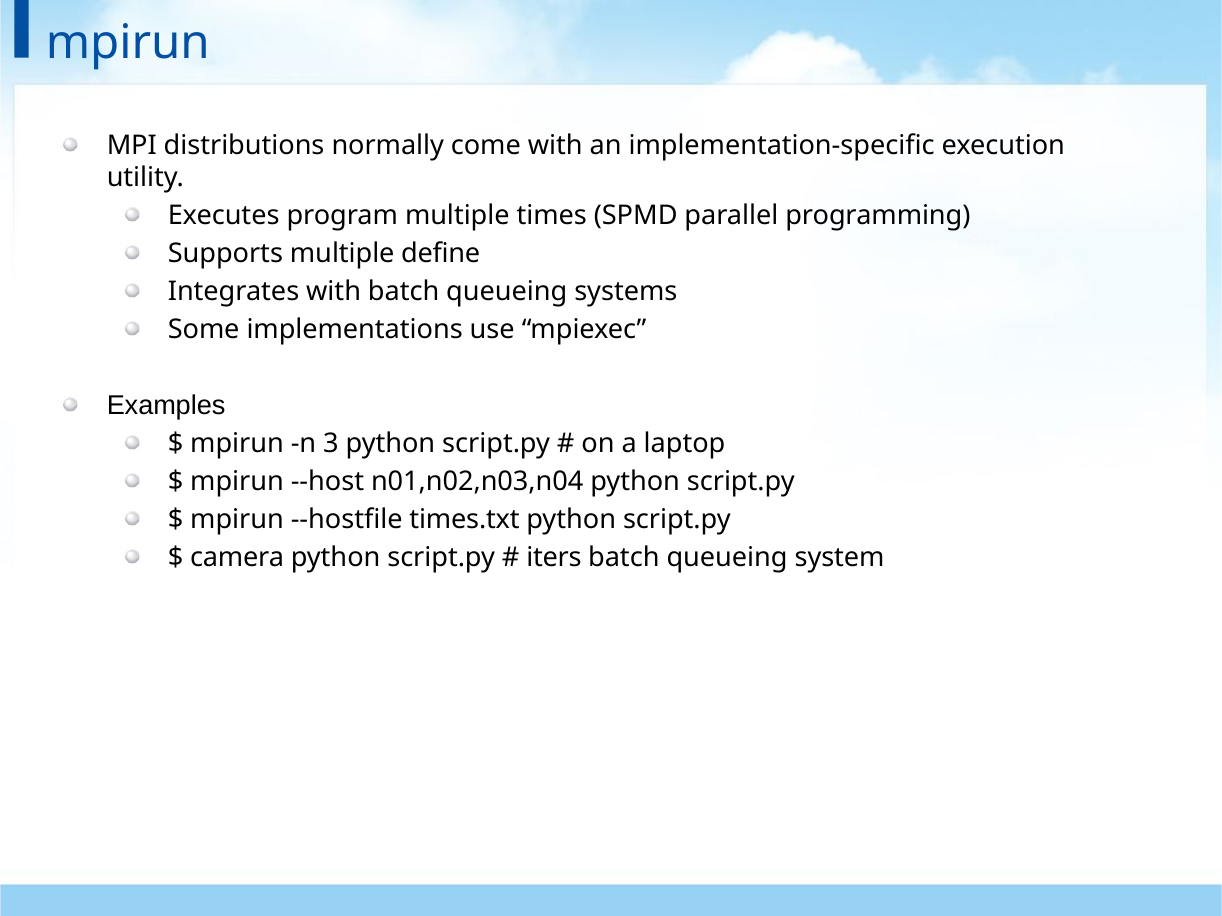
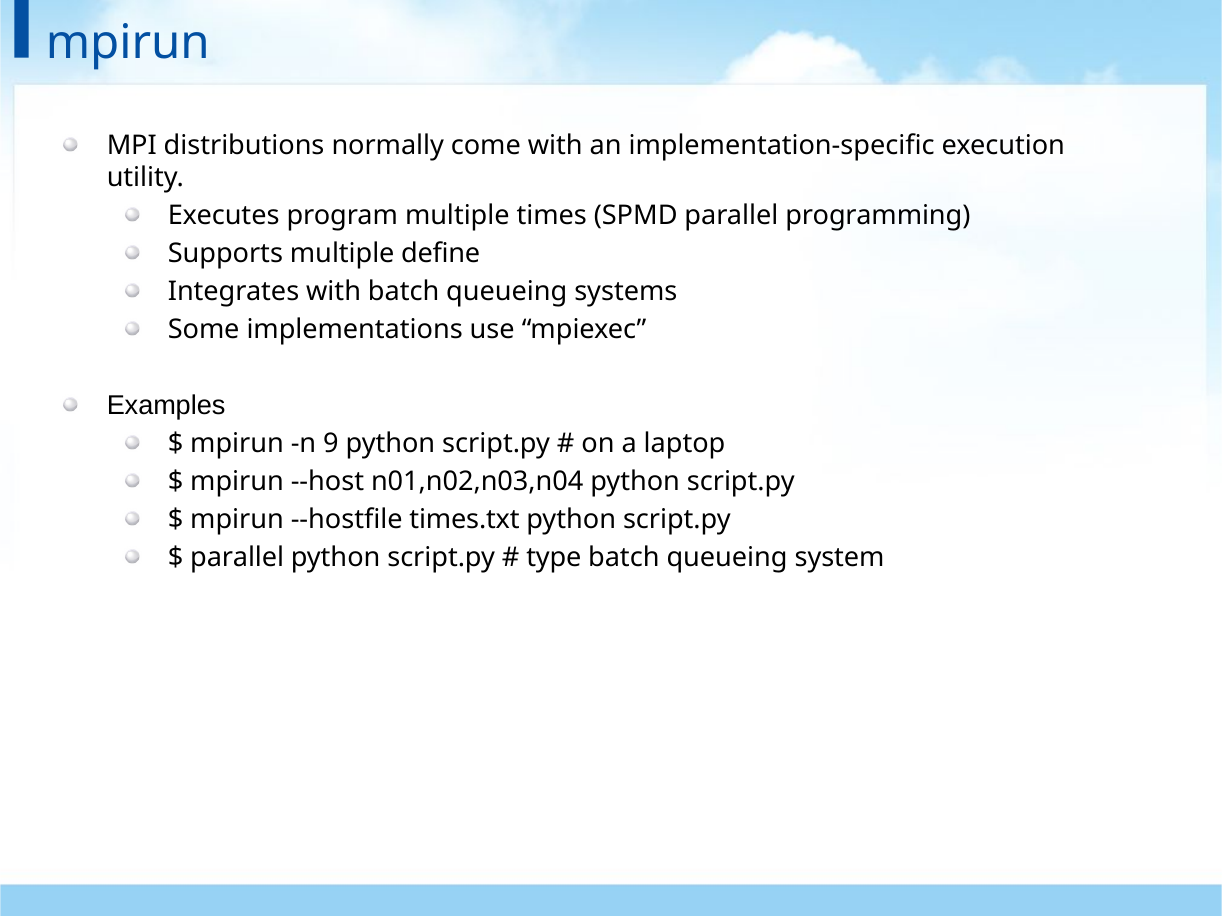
3: 3 -> 9 (331, 444)
camera: camera -> parallel (237, 558)
iters: iters -> type (554, 558)
